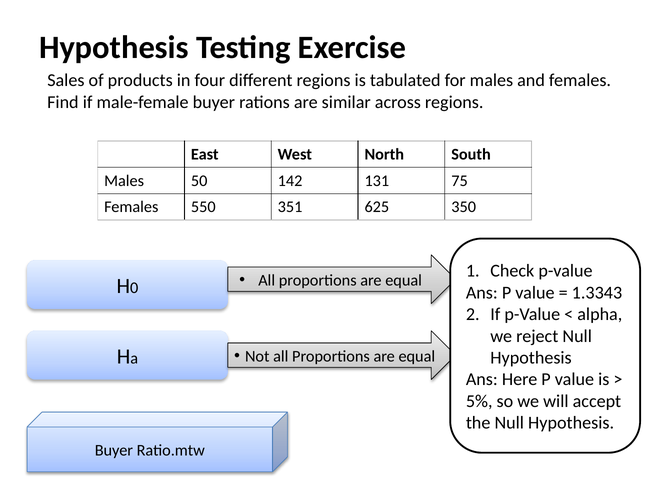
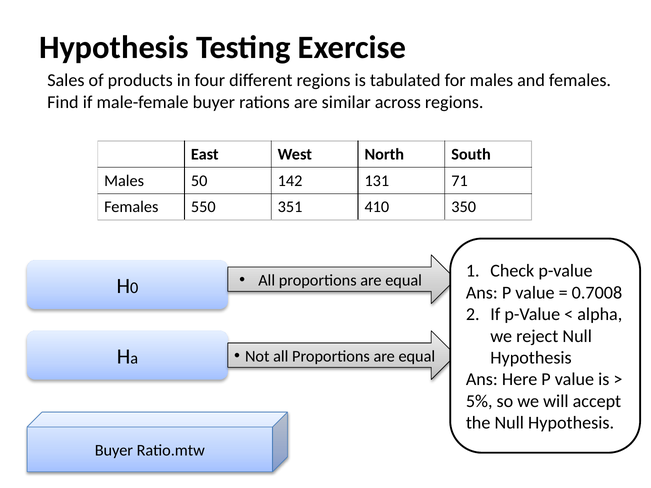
75: 75 -> 71 (460, 181)
625: 625 -> 410 (377, 207)
1.3343: 1.3343 -> 0.7008 (597, 293)
